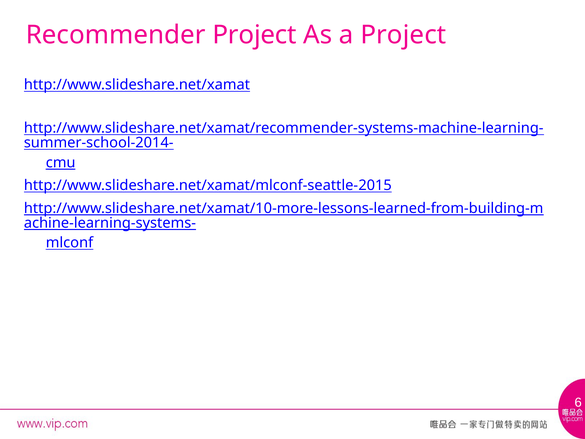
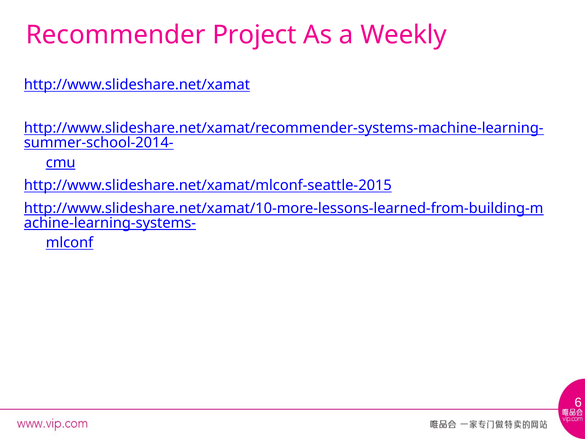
a Project: Project -> Weekly (403, 35)
